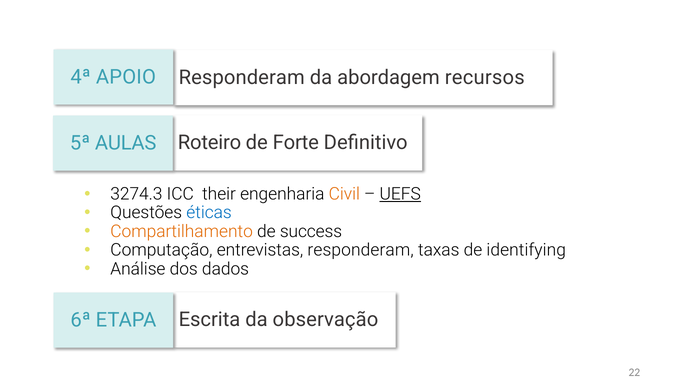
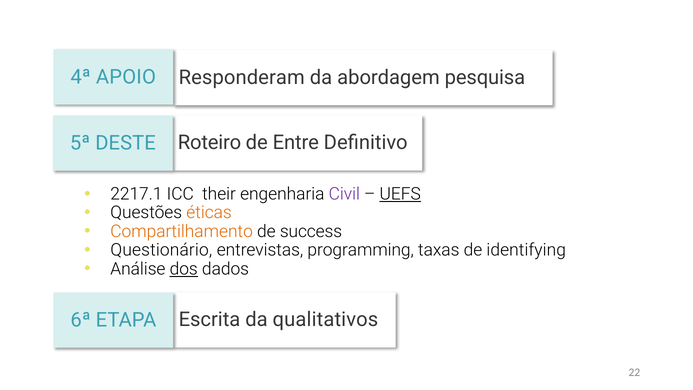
recursos: recursos -> pesquisa (485, 77)
Forte: Forte -> Entre (296, 143)
AULAS: AULAS -> DESTE (126, 143)
3274.3: 3274.3 -> 2217.1 (136, 194)
Civil colour: orange -> purple (344, 194)
éticas colour: blue -> orange (209, 213)
Computação: Computação -> Questionário (161, 250)
entrevistas responderam: responderam -> programming (361, 250)
dos underline: none -> present (184, 269)
observação: observação -> qualitativos (325, 320)
